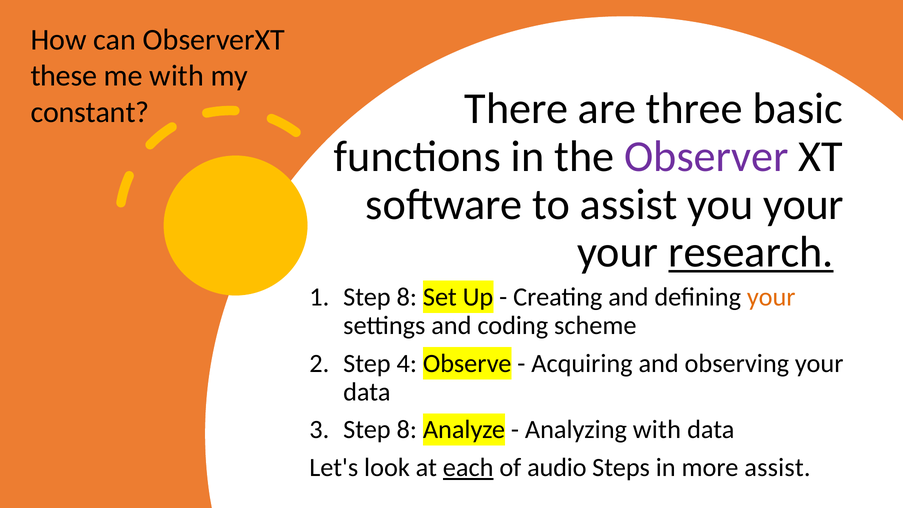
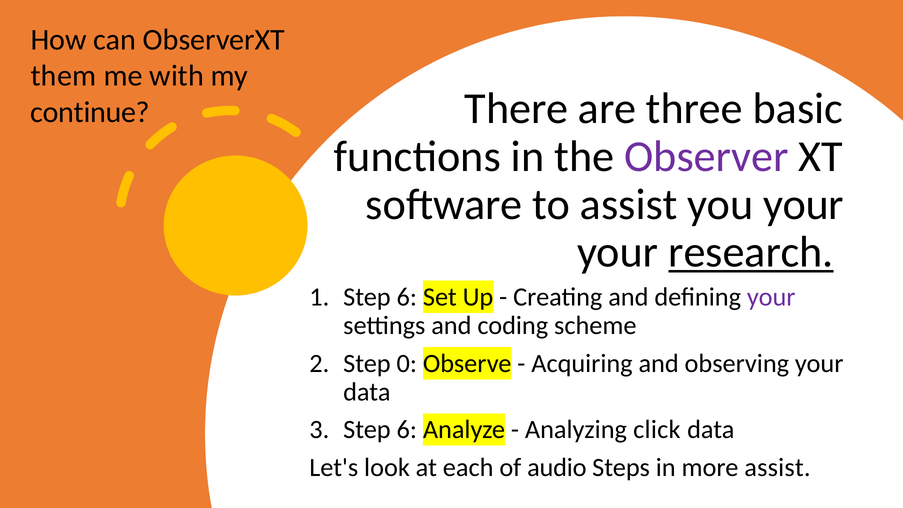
these: these -> them (64, 76)
constant: constant -> continue (90, 112)
1 Step 8: 8 -> 6 (407, 297)
your colour: orange -> purple (771, 297)
4: 4 -> 0 (407, 363)
3 Step 8: 8 -> 6 (407, 430)
Analyzing with: with -> click (657, 430)
each underline: present -> none (468, 468)
